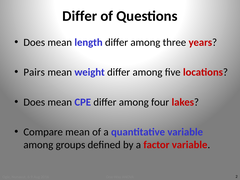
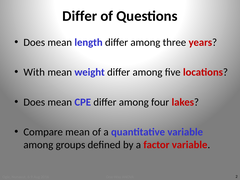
Pairs: Pairs -> With (34, 72)
